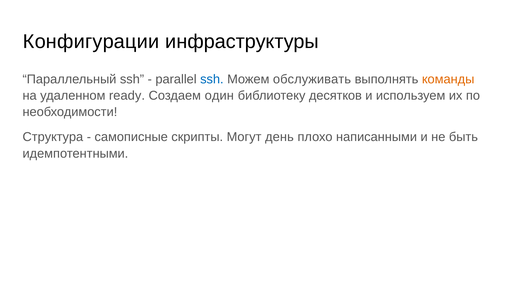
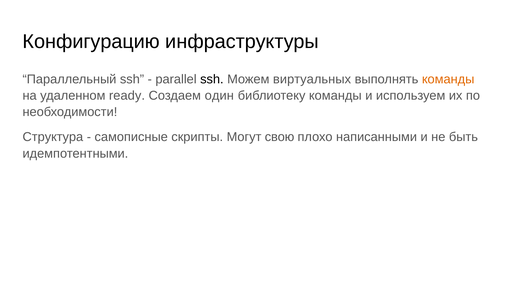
Конфигурации: Конфигурации -> Конфигурацию (91, 41)
ssh colour: blue -> black (212, 79)
обслуживать: обслуживать -> виртуальных (312, 79)
библиотеку десятков: десятков -> команды (335, 96)
день: день -> свою (280, 137)
